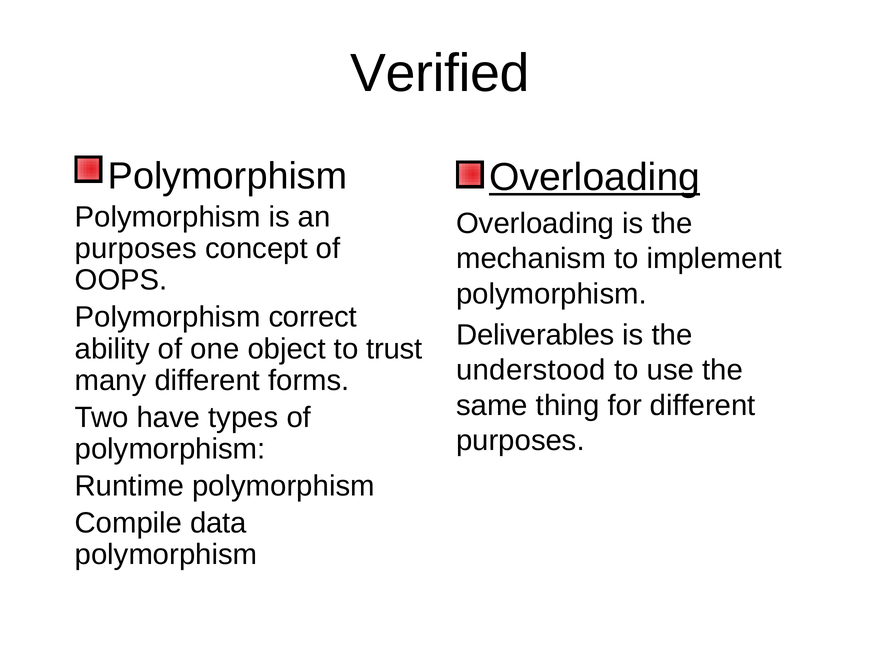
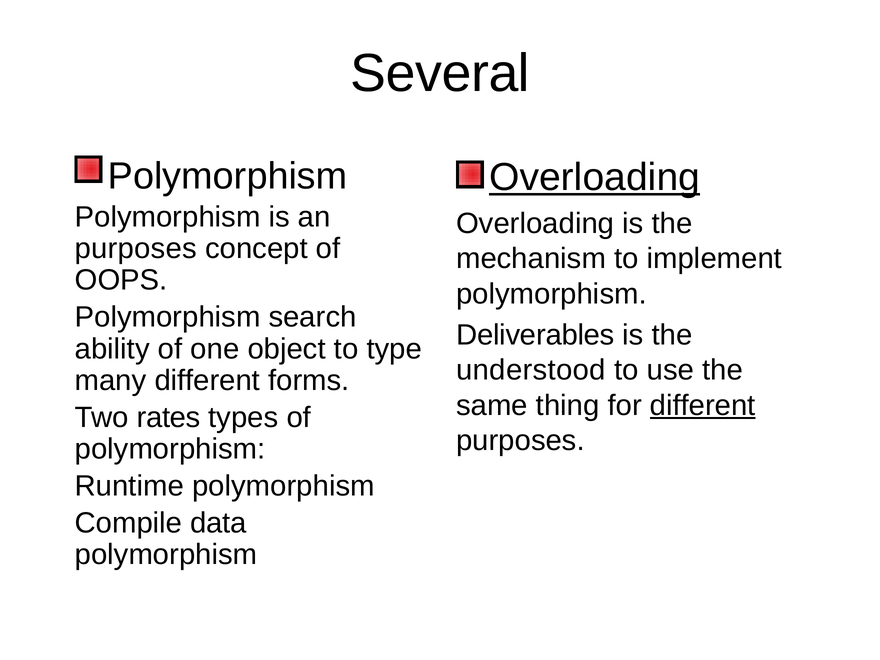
Verified: Verified -> Several (440, 73)
correct: correct -> search (313, 317)
trust: trust -> type (394, 349)
different underline: none -> present (703, 405)
have: have -> rates (169, 417)
